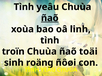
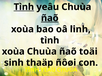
Tình underline: none -> present (24, 7)
troïn: troïn -> xoùa (13, 52)
roäng: roäng -> thaäp (40, 63)
